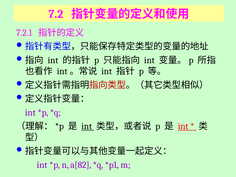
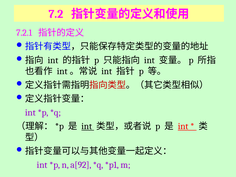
a[82: a[82 -> a[92 (81, 165)
